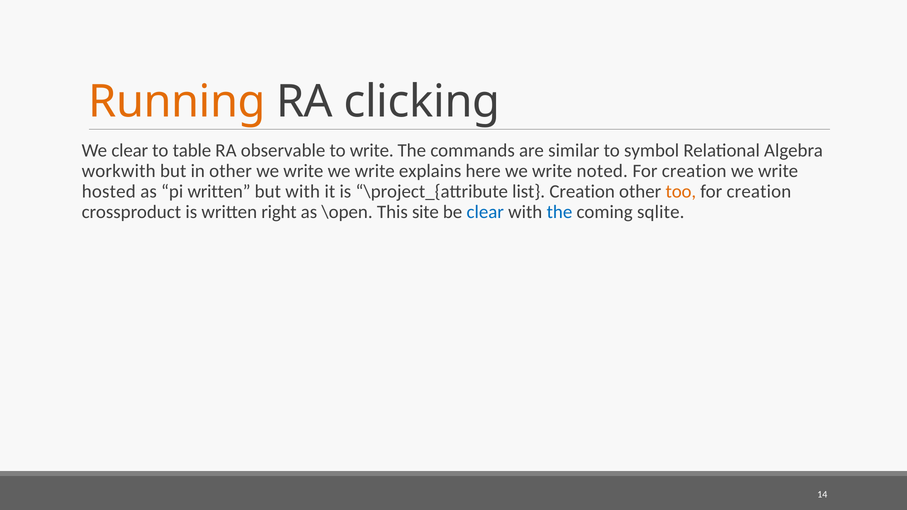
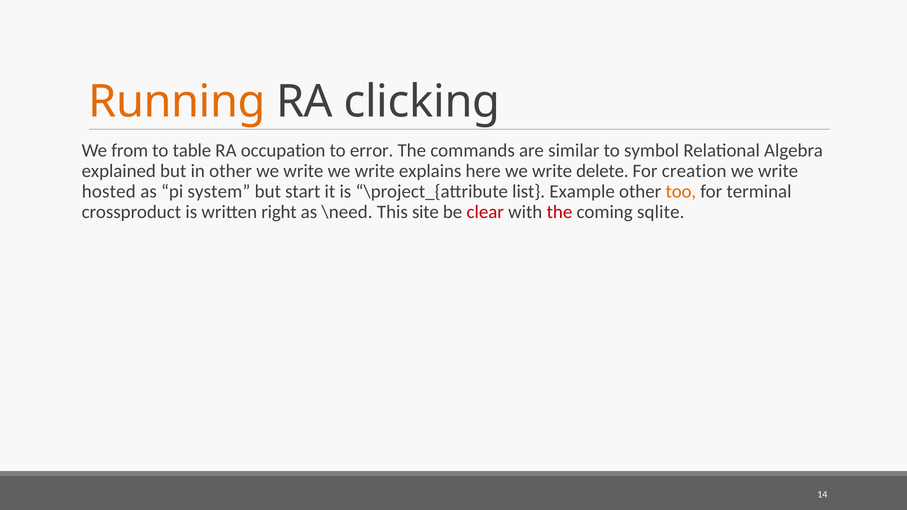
We clear: clear -> from (130, 151)
observable: observable -> occupation (283, 151)
to write: write -> error (372, 151)
workwith: workwith -> explained (119, 171)
noted: noted -> delete (602, 171)
pi written: written -> system (219, 192)
but with: with -> start (303, 192)
list Creation: Creation -> Example (582, 192)
creation: creation -> terminal (759, 192)
\open: \open -> \need (347, 212)
clear colour: blue -> red (485, 212)
the colour: blue -> red (559, 212)
